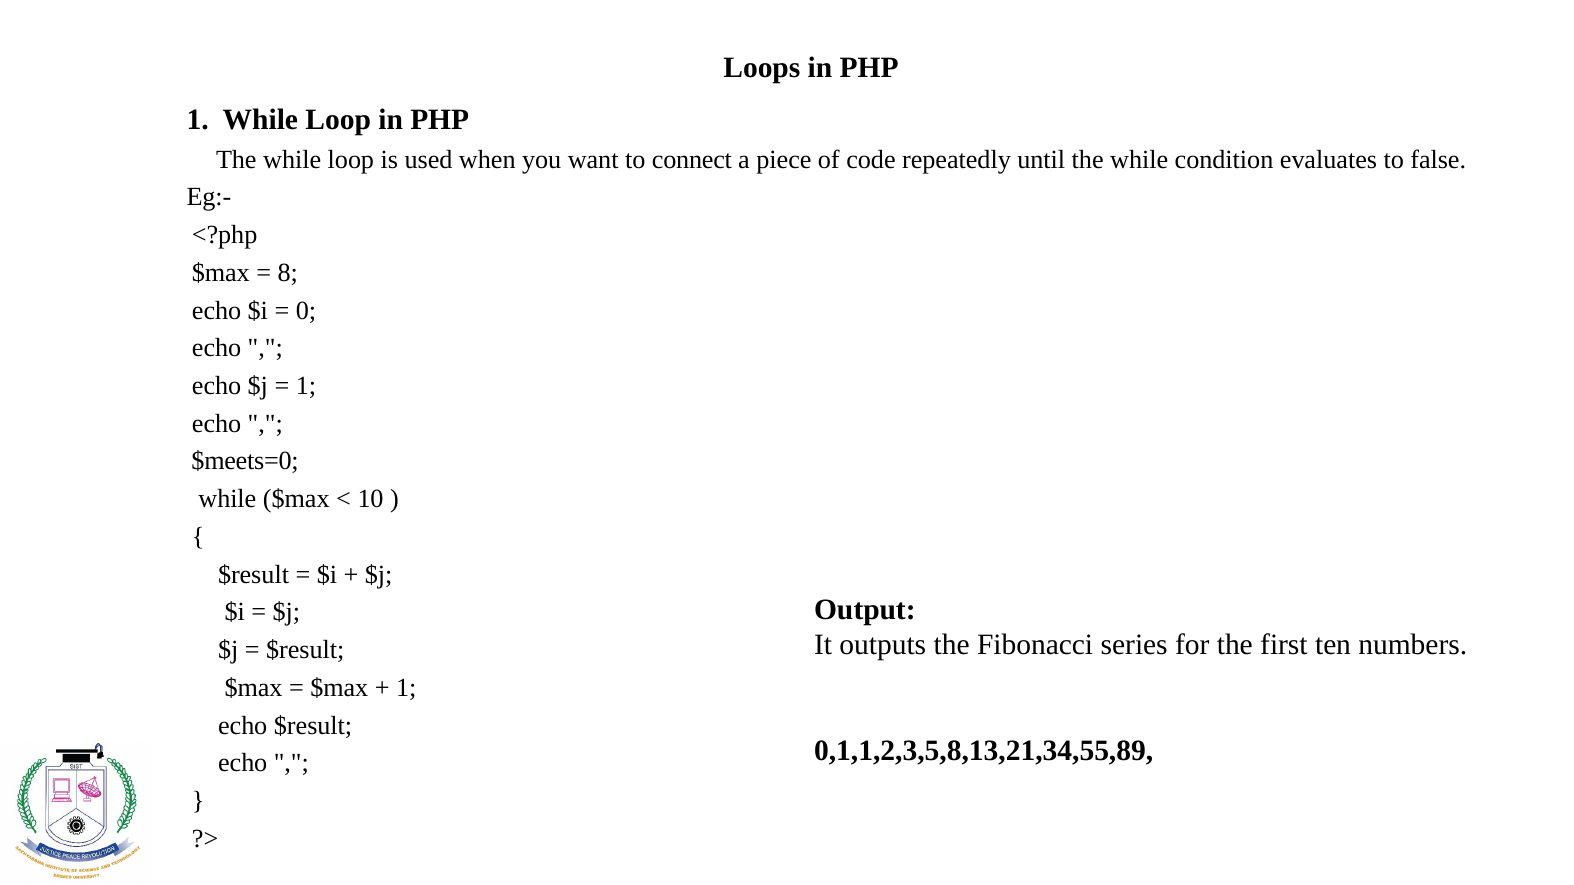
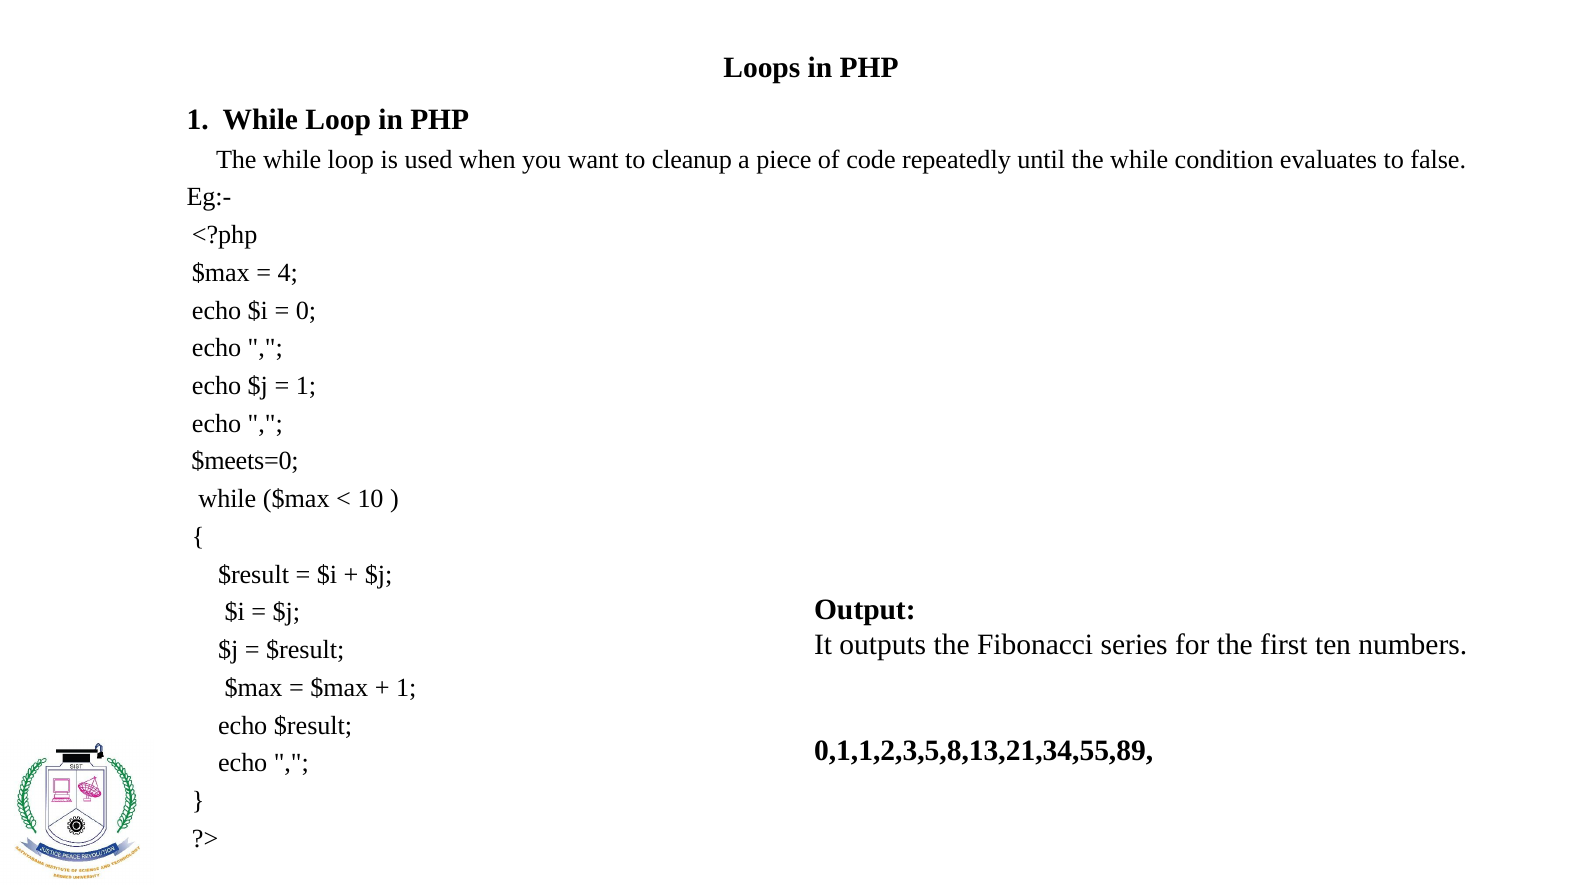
connect: connect -> cleanup (692, 160)
8: 8 -> 4 (288, 273)
